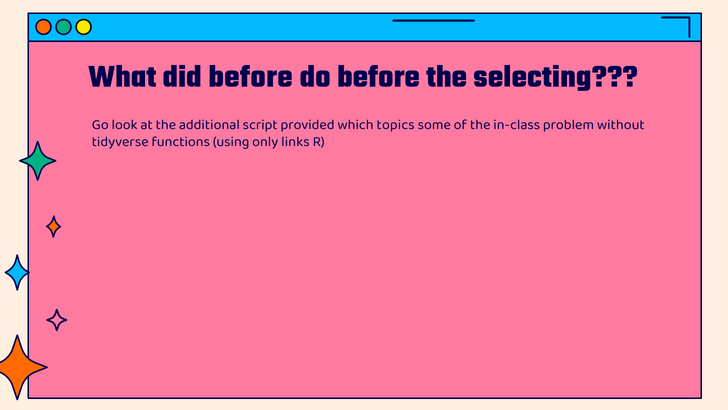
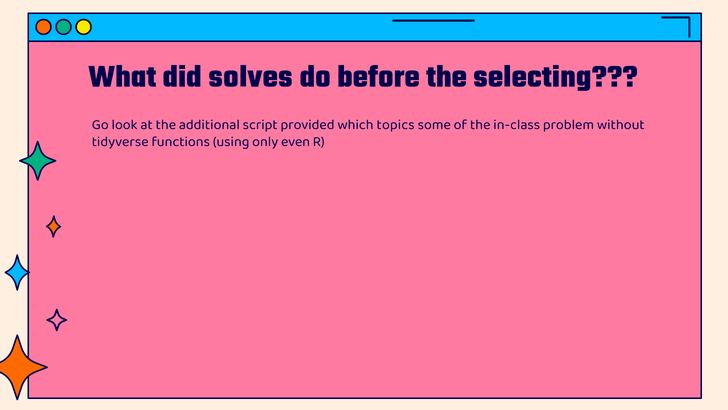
did before: before -> solves (250, 76)
links: links -> even (296, 141)
